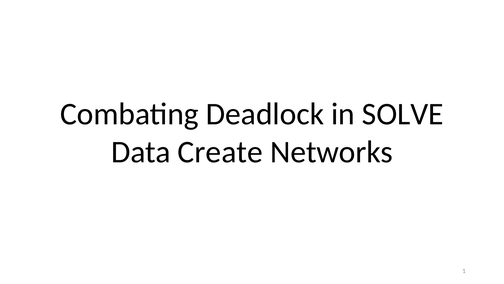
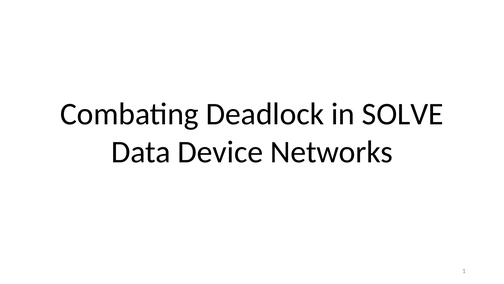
Create: Create -> Device (220, 152)
